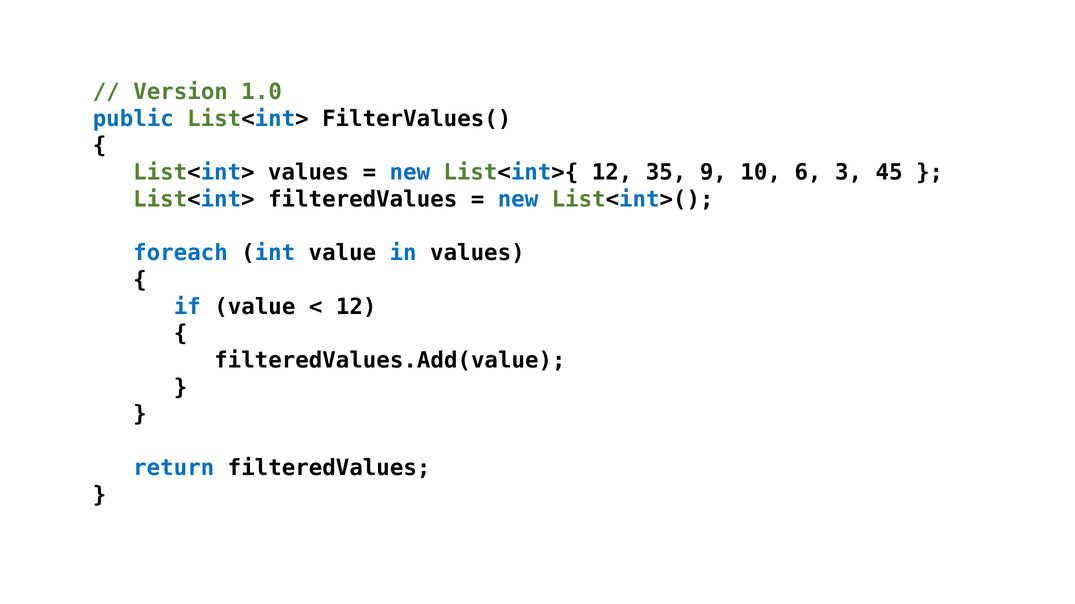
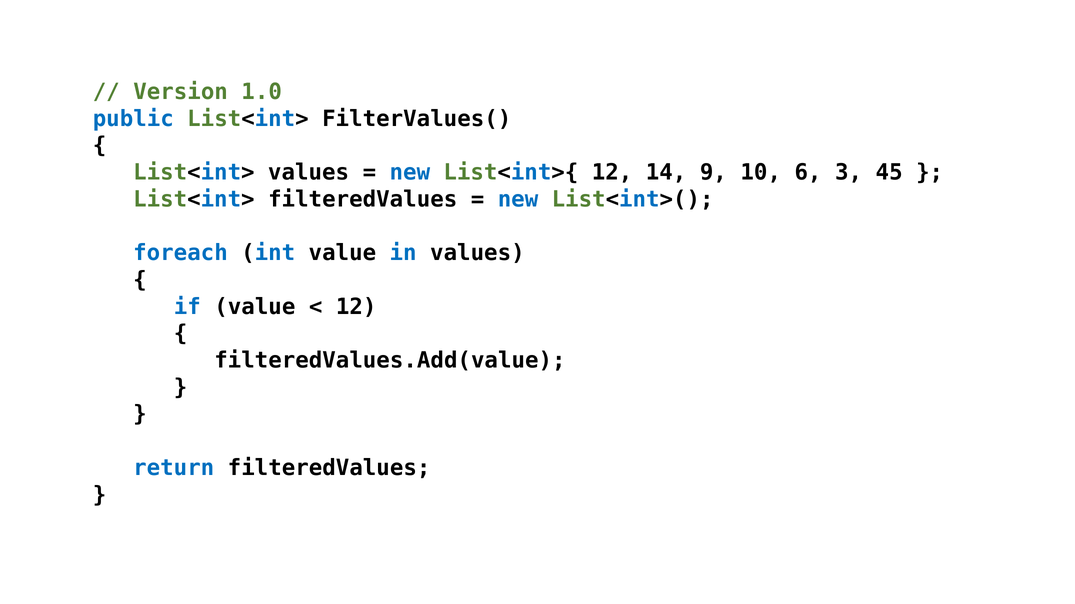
35: 35 -> 14 (666, 173)
